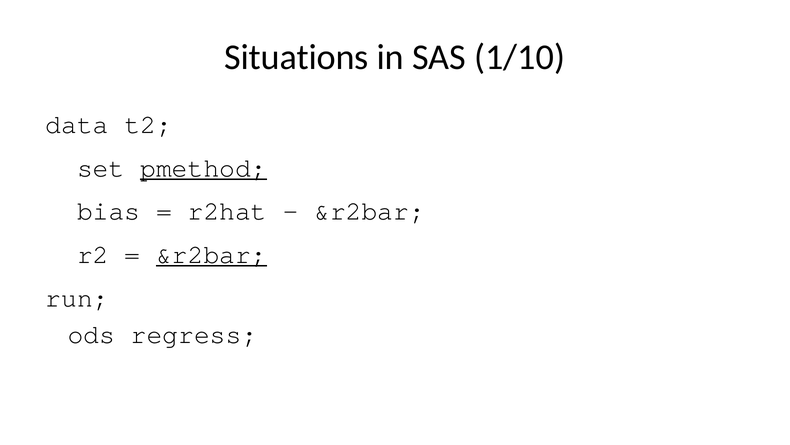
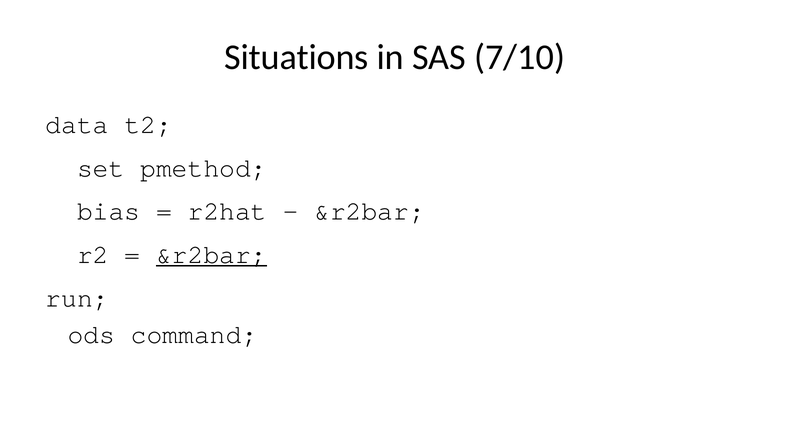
1/10: 1/10 -> 7/10 (520, 57)
pmethod underline: present -> none (204, 168)
regress: regress -> command (194, 334)
